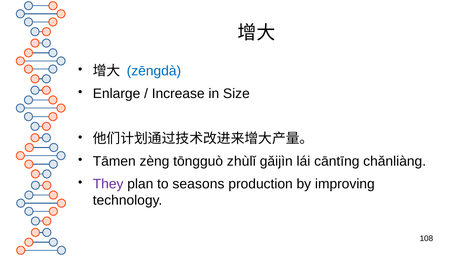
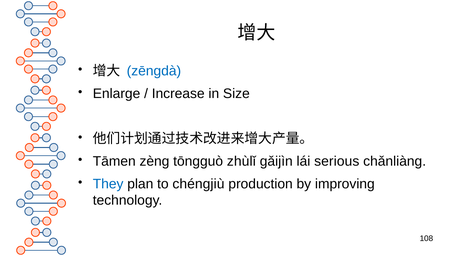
cāntīng: cāntīng -> serious (337, 162)
They colour: purple -> blue (108, 184)
seasons: seasons -> chéngjiù (198, 184)
